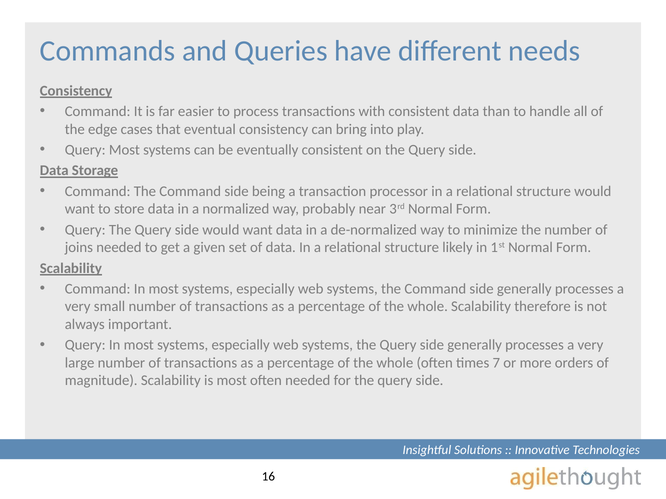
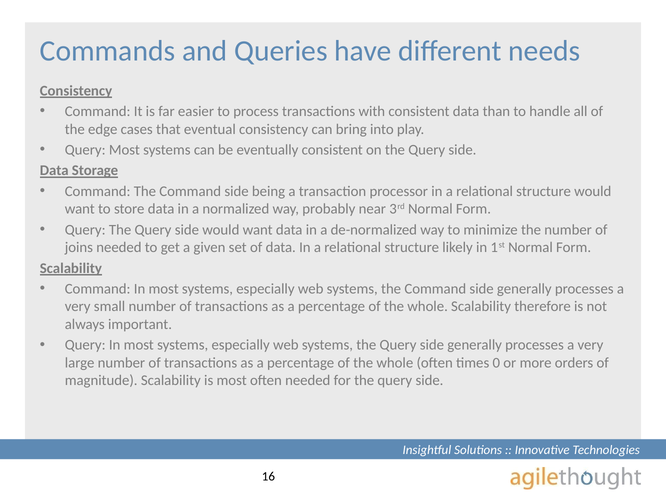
7: 7 -> 0 (496, 363)
